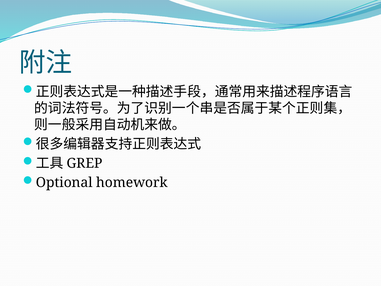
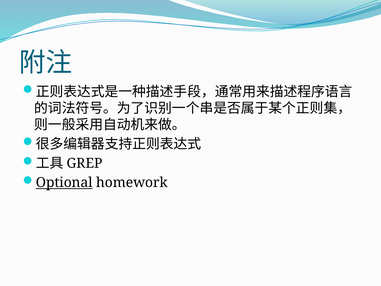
Optional underline: none -> present (64, 182)
